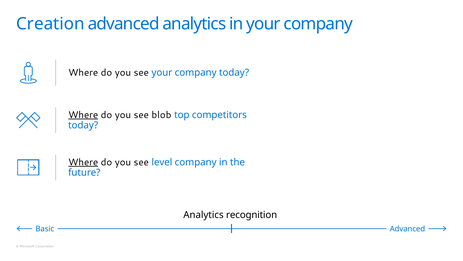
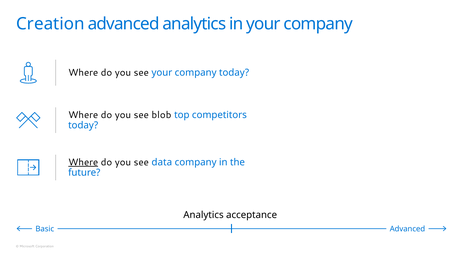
Where underline: present -> none (83, 115)
level: level -> data (162, 162)
recognition: recognition -> acceptance (252, 214)
